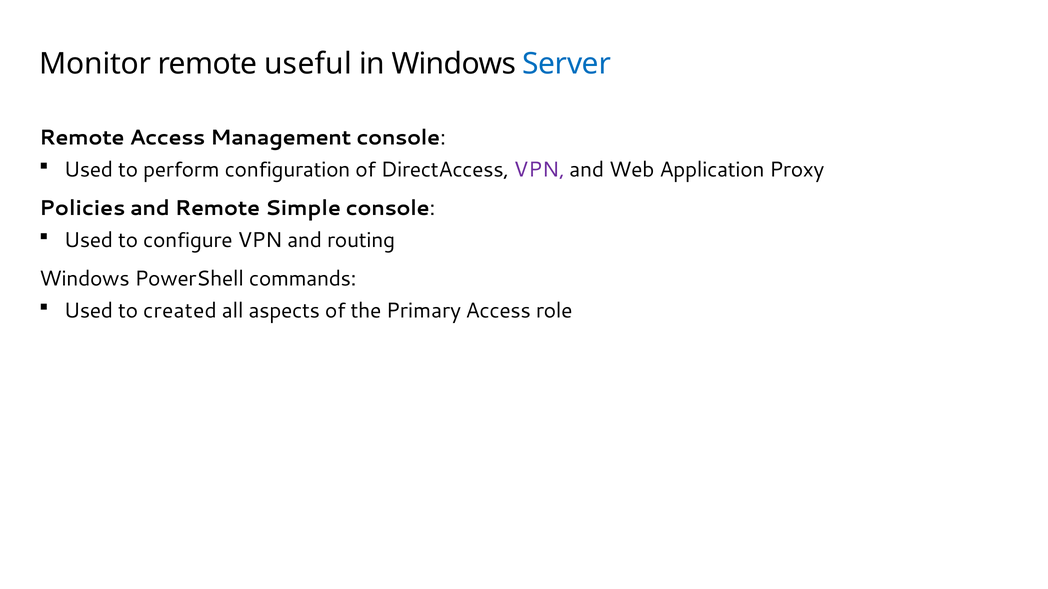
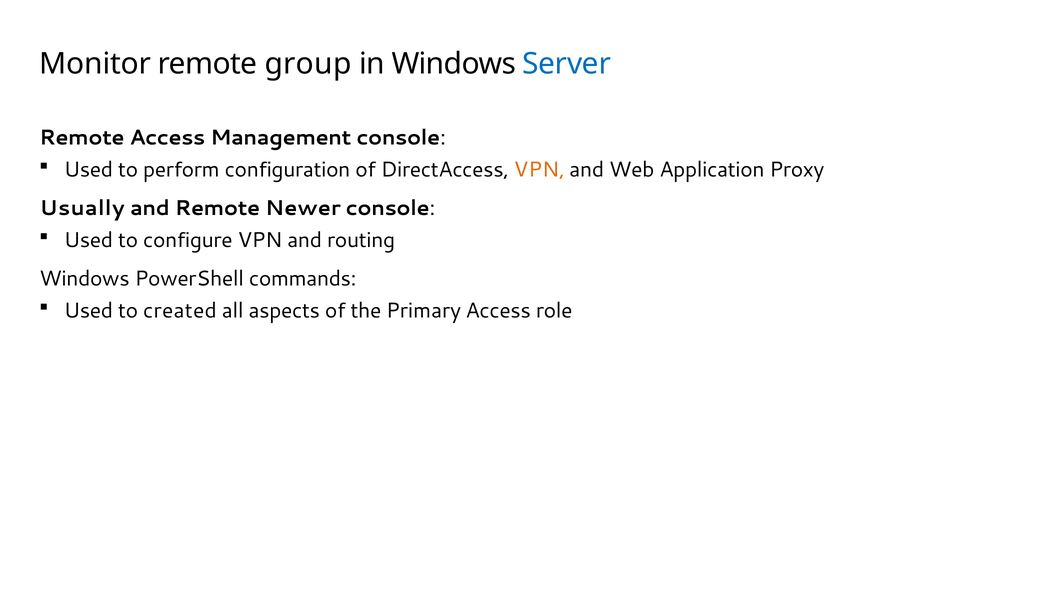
useful: useful -> group (308, 64)
VPN colour: purple -> orange (539, 170)
Policies: Policies -> Usually (82, 208)
Simple: Simple -> Newer (303, 208)
